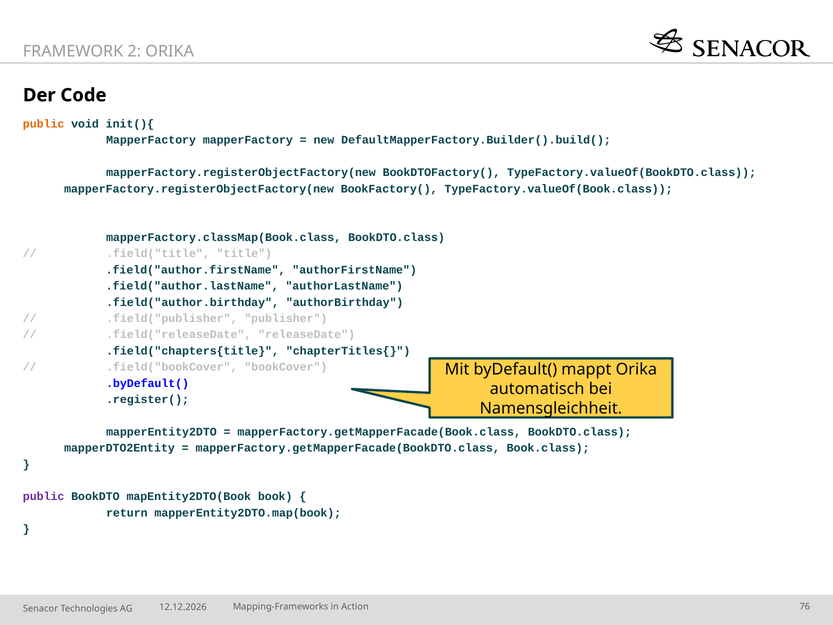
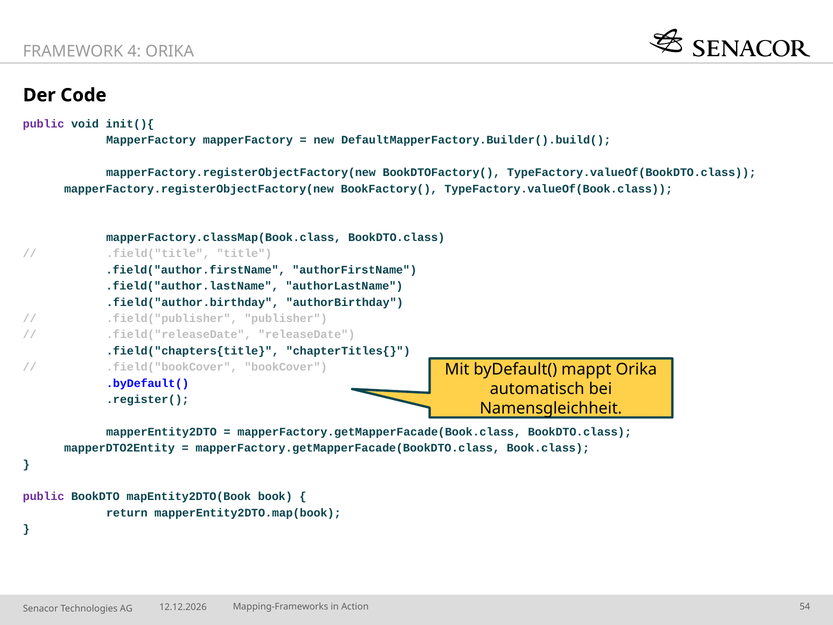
2: 2 -> 4 (134, 51)
public colour: orange -> purple (44, 124)
76: 76 -> 54 (805, 607)
